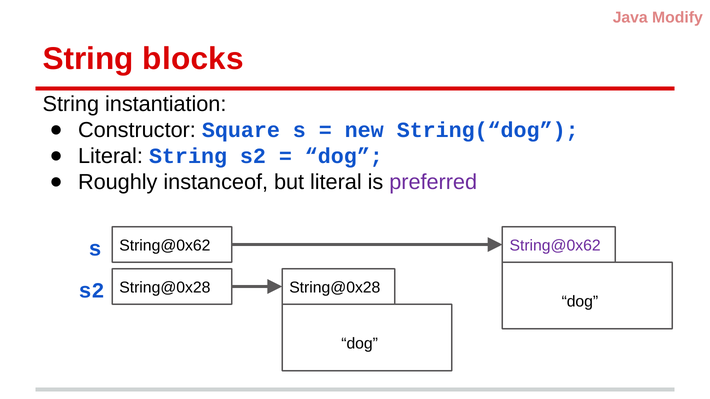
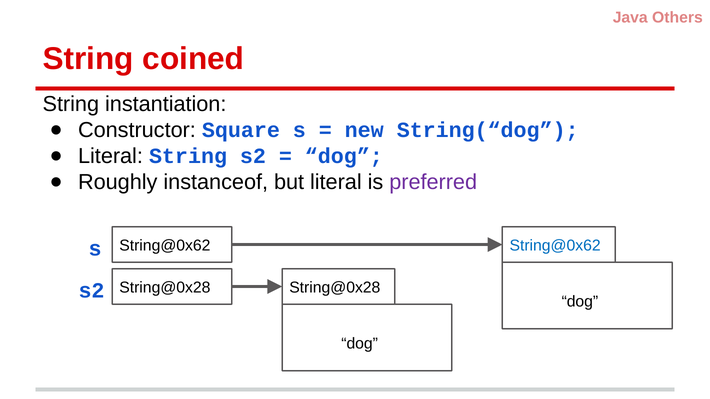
Modify: Modify -> Others (677, 18)
blocks: blocks -> coined (193, 59)
String@0x62 colour: purple -> blue (555, 246)
